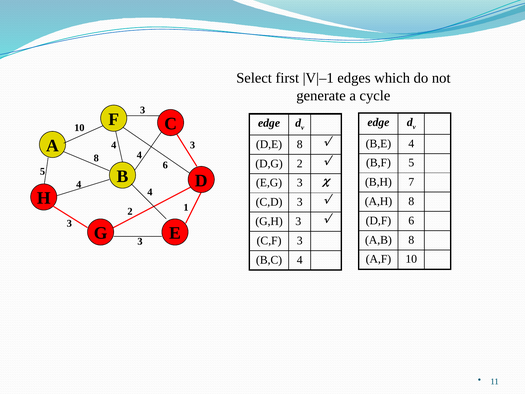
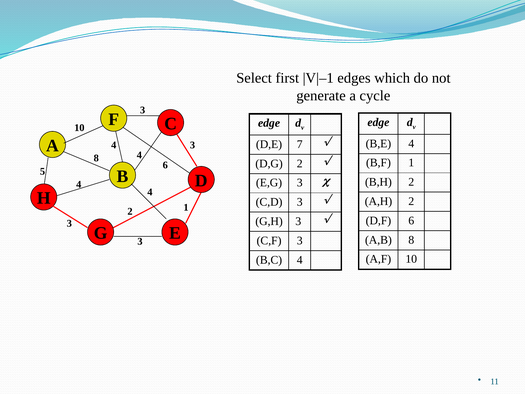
D,E 8: 8 -> 7 (300, 144)
B,F 5: 5 -> 1 (411, 163)
B,H 7: 7 -> 2 (411, 182)
A,H 8: 8 -> 2 (411, 201)
